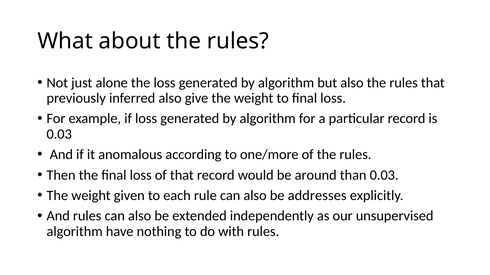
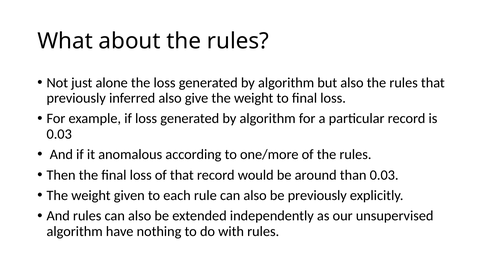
be addresses: addresses -> previously (317, 196)
